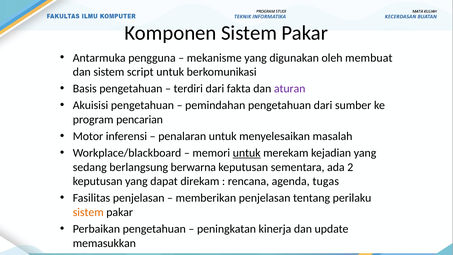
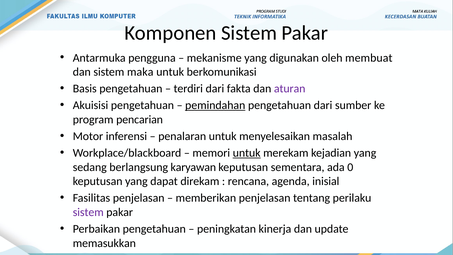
script: script -> maka (140, 72)
pemindahan underline: none -> present (215, 105)
berwarna: berwarna -> karyawan (193, 167)
2: 2 -> 0 (350, 167)
tugas: tugas -> inisial (326, 181)
sistem colour: orange -> purple (88, 212)
